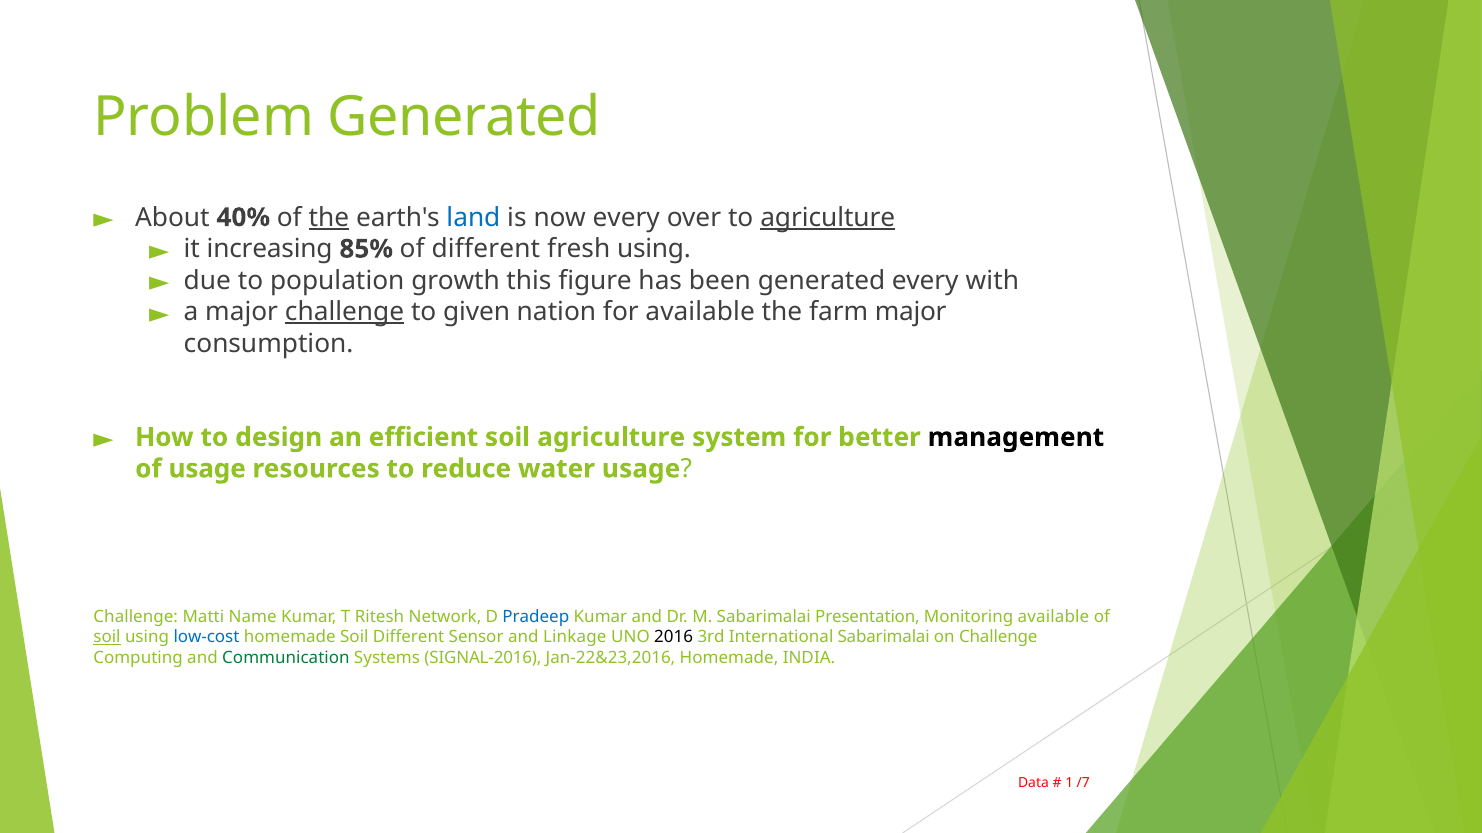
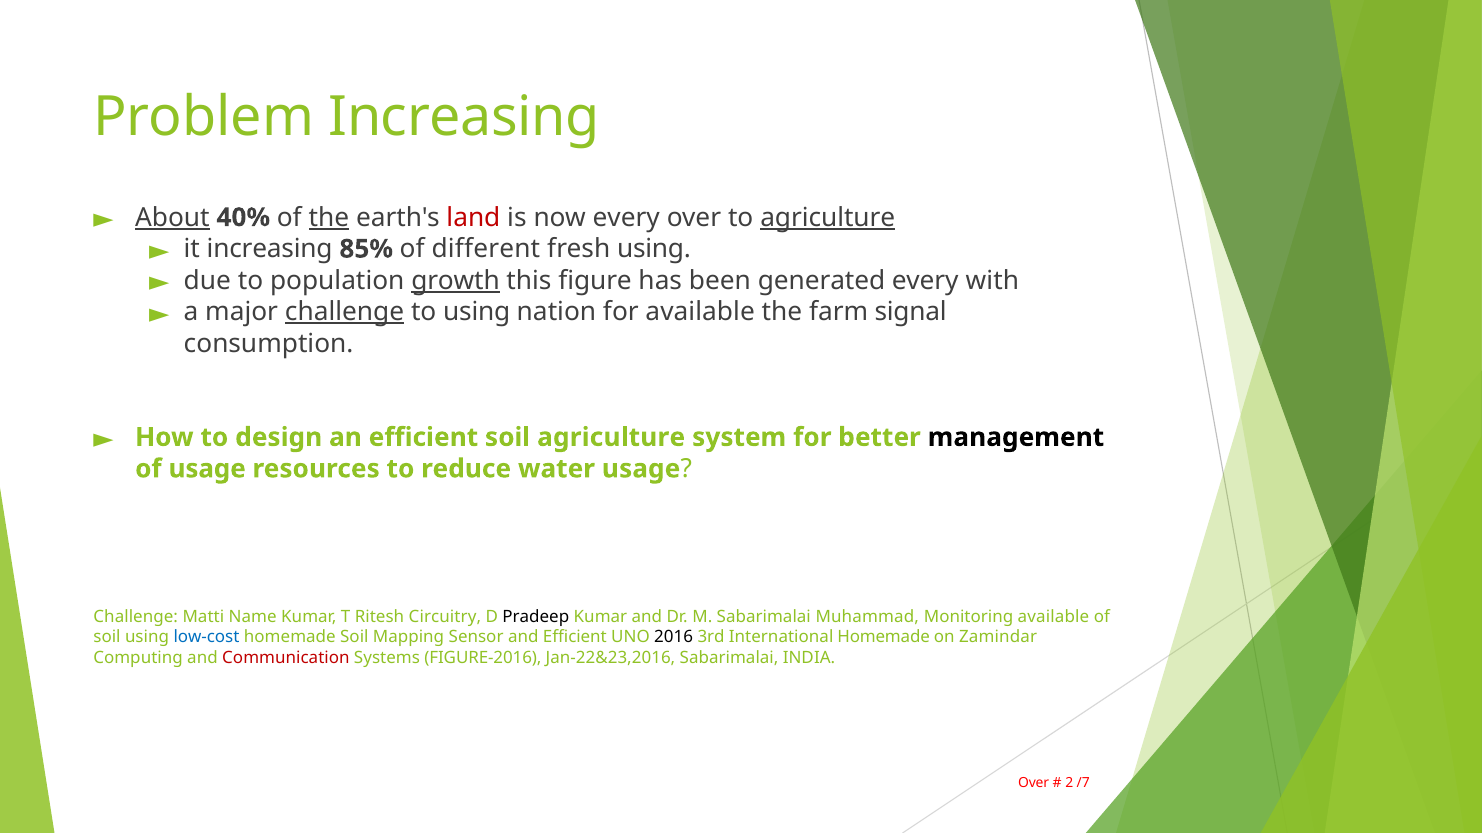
Problem Generated: Generated -> Increasing (464, 117)
About underline: none -> present (172, 218)
land colour: blue -> red (473, 218)
growth underline: none -> present (456, 281)
to given: given -> using (477, 312)
farm major: major -> signal (911, 312)
Network: Network -> Circuitry (445, 617)
Pradeep colour: blue -> black (536, 617)
Presentation: Presentation -> Muhammad (867, 617)
soil underline: present -> none (107, 638)
Soil Different: Different -> Mapping (409, 638)
and Linkage: Linkage -> Efficient (575, 638)
International Sabarimalai: Sabarimalai -> Homemade (884, 638)
on Challenge: Challenge -> Zamindar (998, 638)
Communication colour: green -> red (286, 658)
SIGNAL-2016: SIGNAL-2016 -> FIGURE-2016 (483, 658)
Jan-22&23,2016 Homemade: Homemade -> Sabarimalai (729, 658)
Data: Data -> Over (1034, 784)
1: 1 -> 2 (1069, 784)
